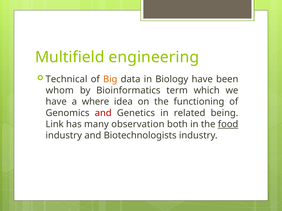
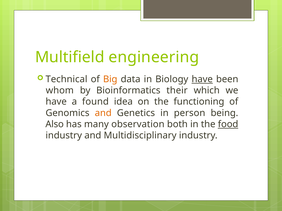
have underline: none -> present (202, 79)
term: term -> their (177, 91)
where: where -> found (95, 102)
and colour: red -> orange (103, 113)
related: related -> person (190, 113)
Link: Link -> Also (55, 124)
Biotechnologists: Biotechnologists -> Multidisciplinary (140, 136)
